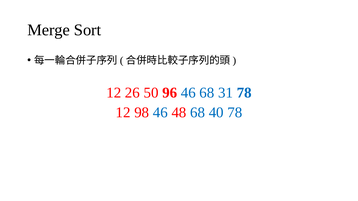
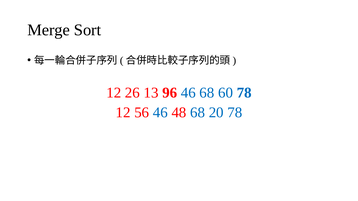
50: 50 -> 13 (151, 93)
31: 31 -> 60 (226, 93)
98: 98 -> 56 (142, 113)
40: 40 -> 20 (216, 113)
